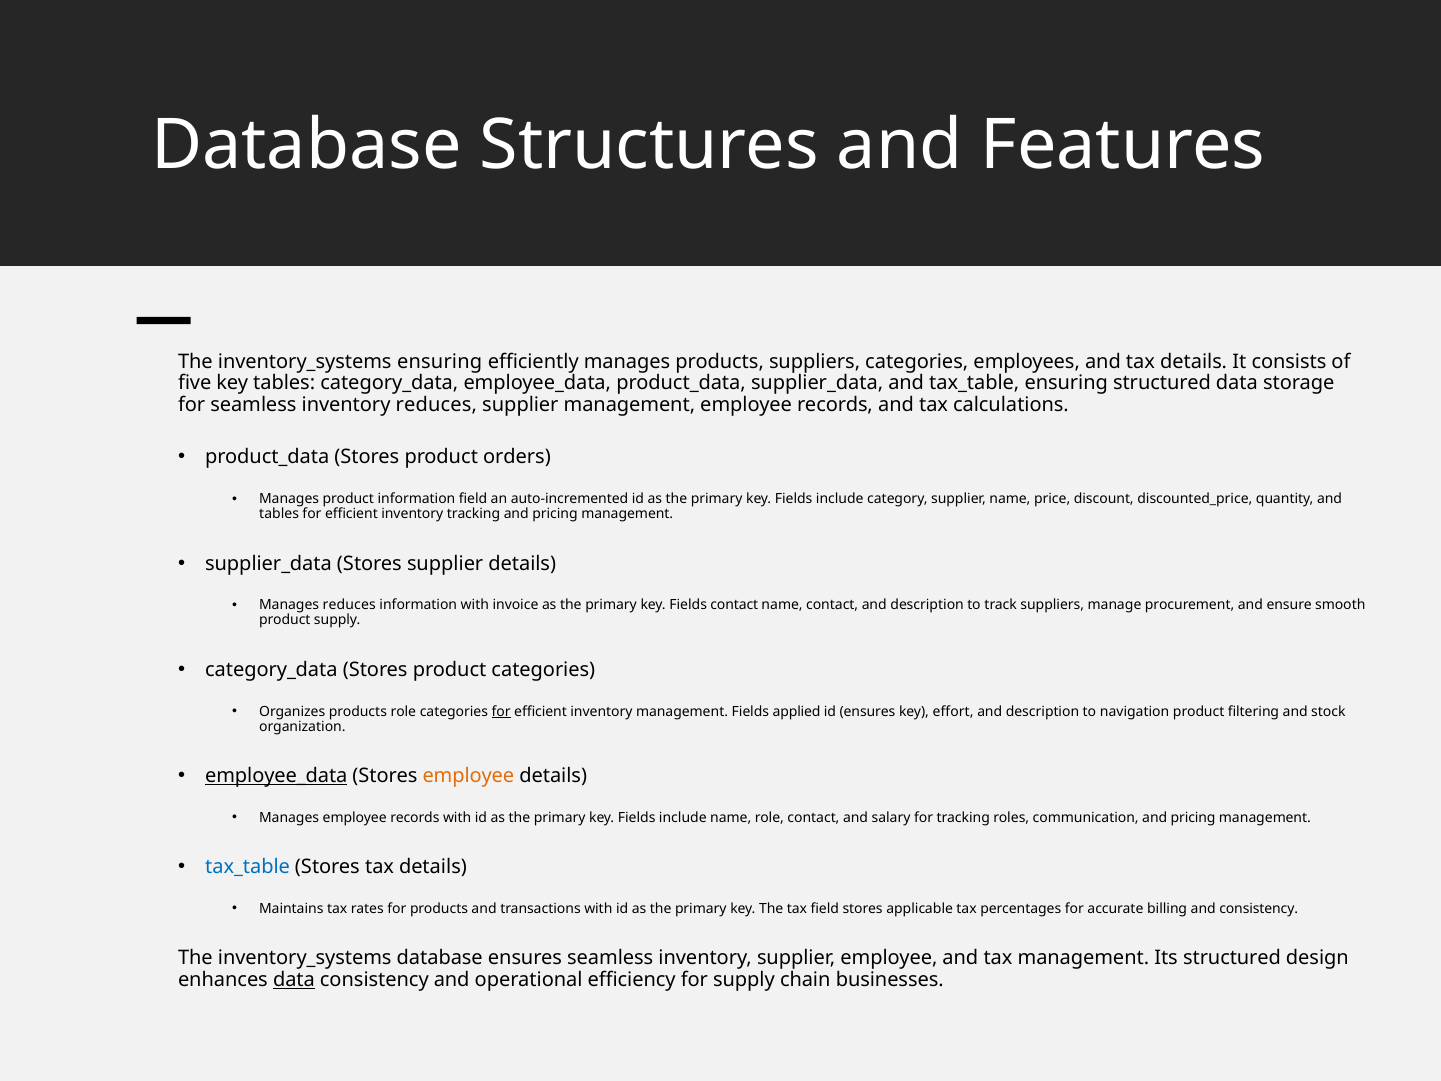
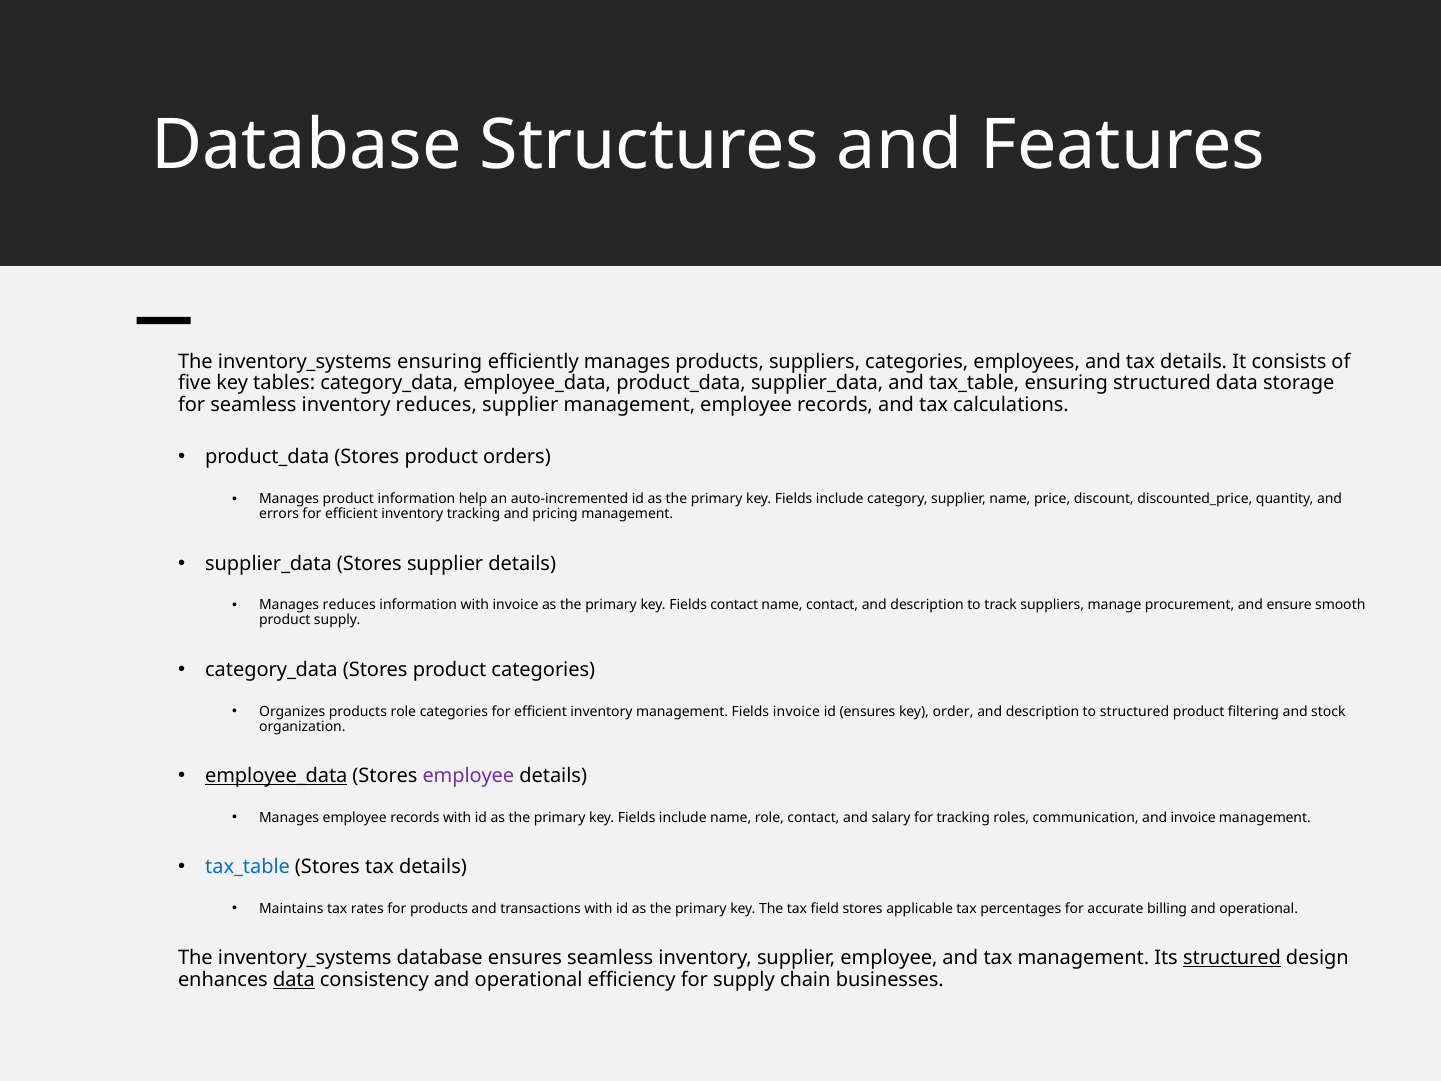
information field: field -> help (473, 499)
tables: tables -> errors (279, 514)
for underline: present -> none (501, 711)
Fields applied: applied -> invoice (796, 711)
effort: effort -> order (953, 711)
to navigation: navigation -> structured (1135, 711)
employee colour: orange -> purple (468, 776)
communication and pricing: pricing -> invoice (1193, 817)
billing and consistency: consistency -> operational (1259, 909)
structured underline: none -> present (1232, 958)
